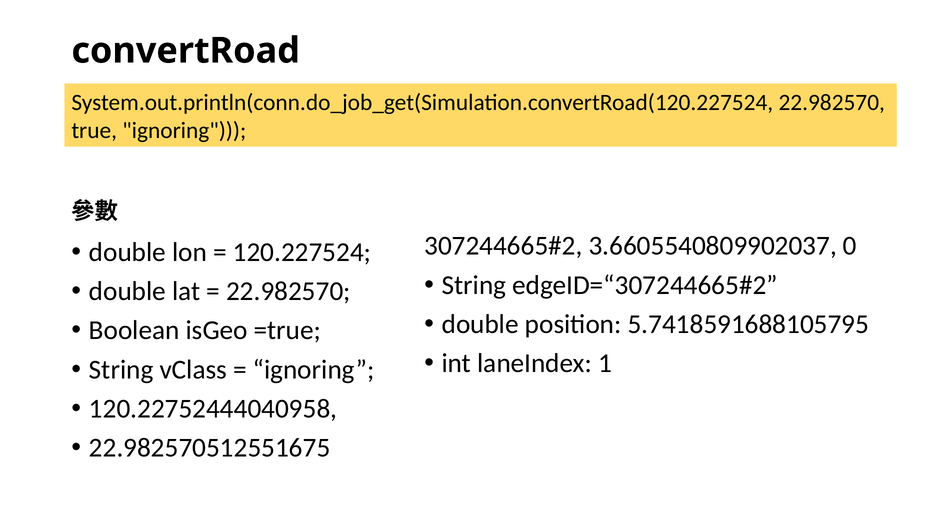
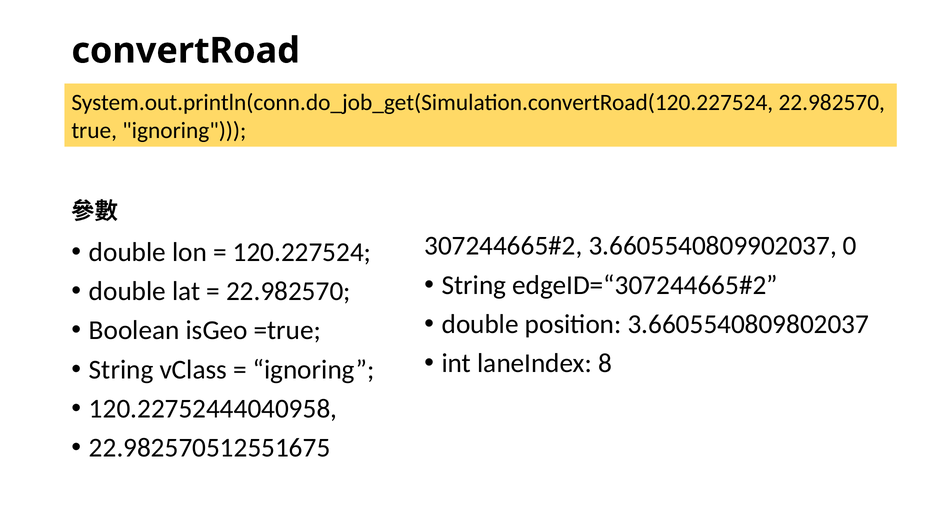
5.7418591688105795: 5.7418591688105795 -> 3.6605540809802037 (748, 324)
1: 1 -> 8 (605, 363)
